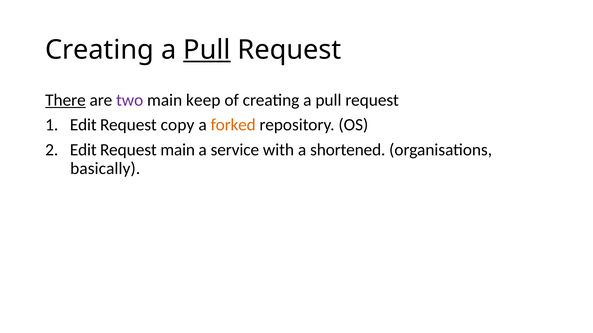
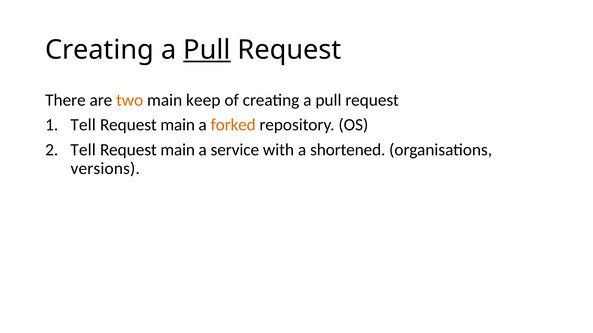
There underline: present -> none (65, 100)
two colour: purple -> orange (130, 100)
Edit: Edit -> Tell (83, 125)
copy: copy -> main (178, 125)
Edit: Edit -> Tell (83, 150)
basically: basically -> versions (105, 169)
